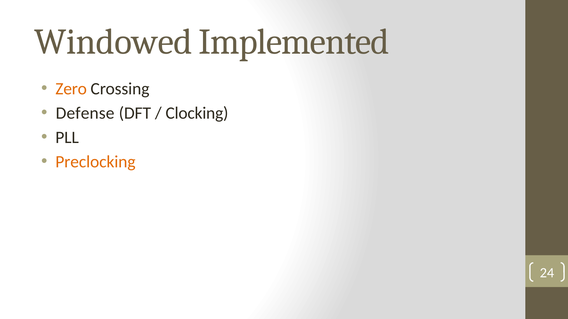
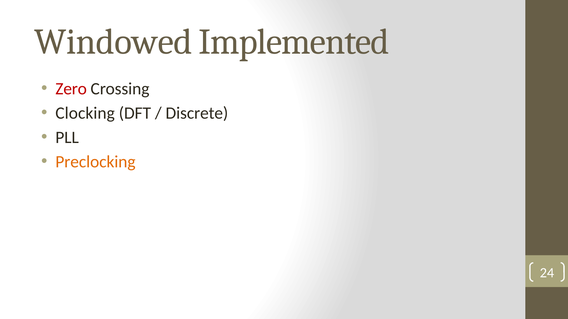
Zero colour: orange -> red (71, 89)
Defense: Defense -> Clocking (85, 113)
Clocking: Clocking -> Discrete (197, 113)
